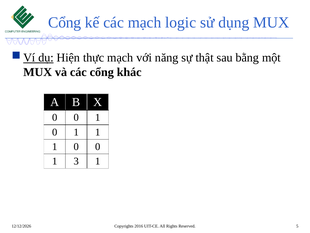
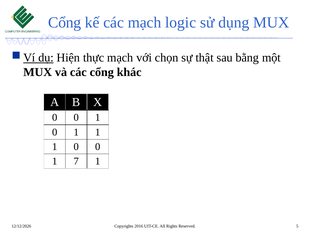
năng: năng -> chọn (167, 57)
3: 3 -> 7 (76, 161)
